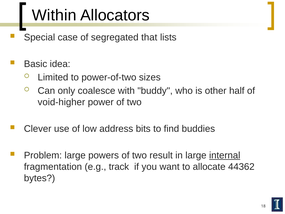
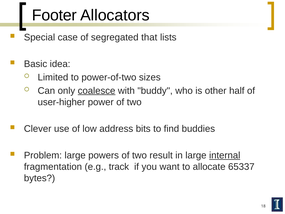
Within: Within -> Footer (54, 15)
coalesce underline: none -> present (97, 91)
void-higher: void-higher -> user-higher (61, 102)
44362: 44362 -> 65337 (241, 167)
